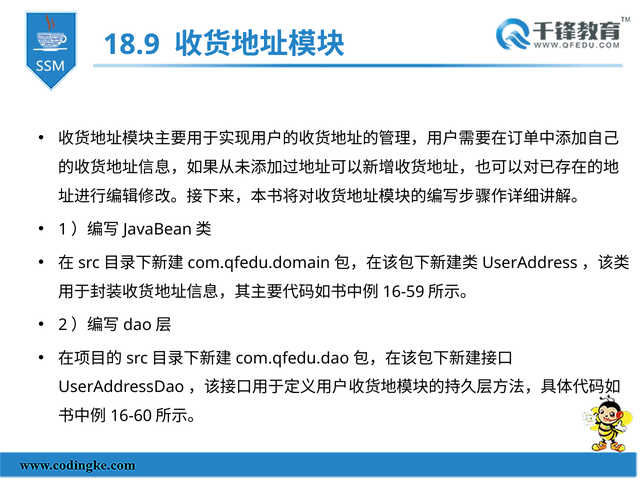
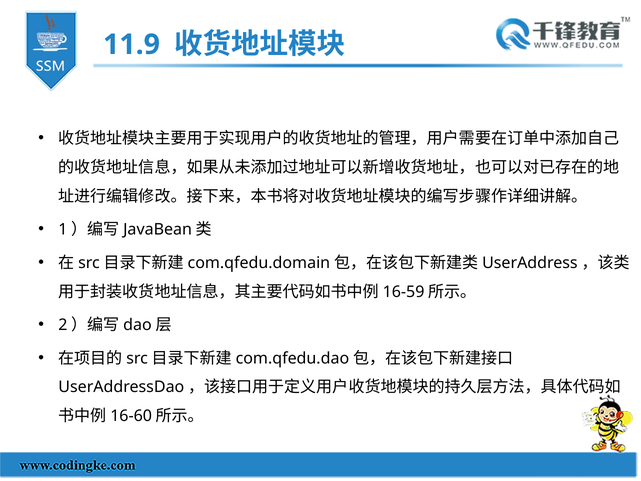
18.9: 18.9 -> 11.9 (132, 45)
